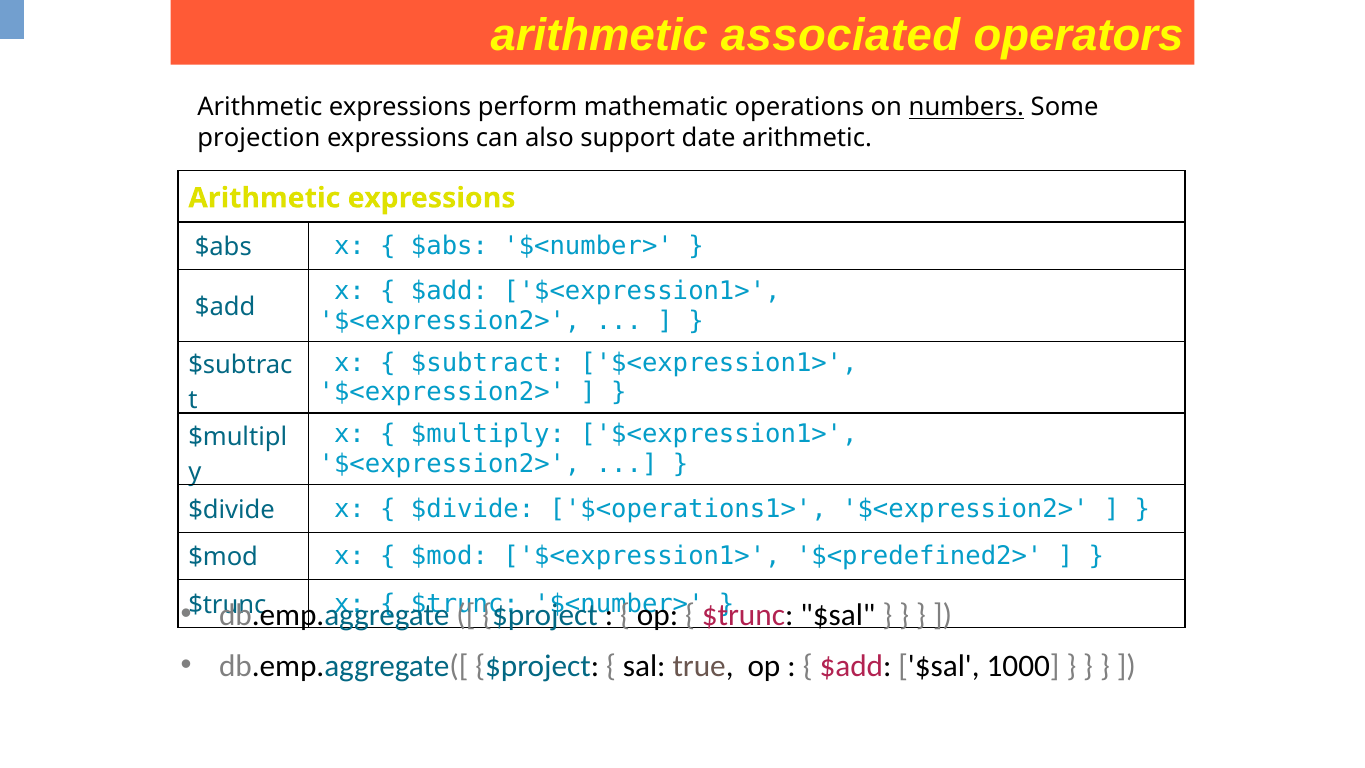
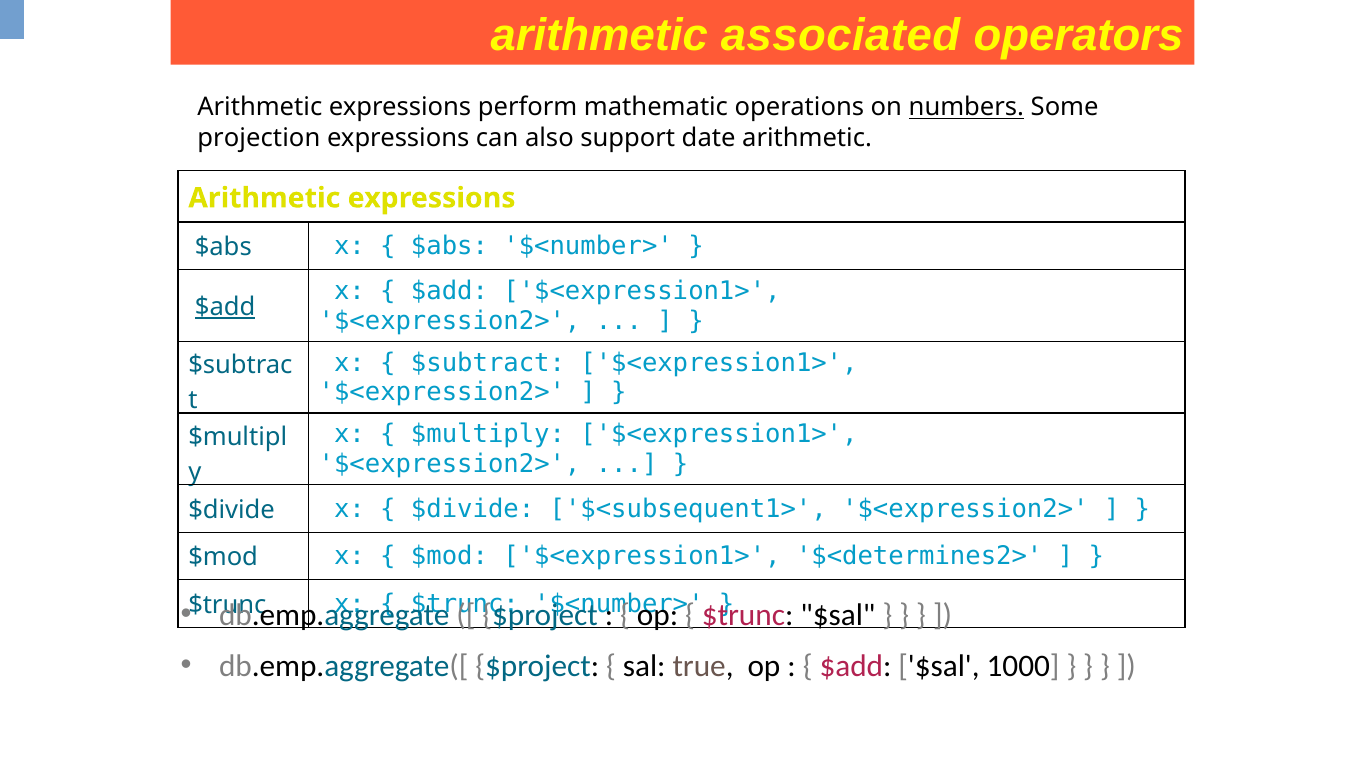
$add underline: none -> present (225, 307)
$<operations1>: $<operations1> -> $<subsequent1> (688, 509)
$<predefined2>: $<predefined2> -> $<determines2> (919, 556)
